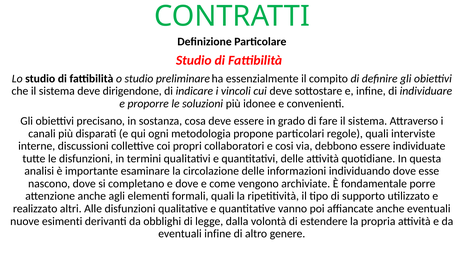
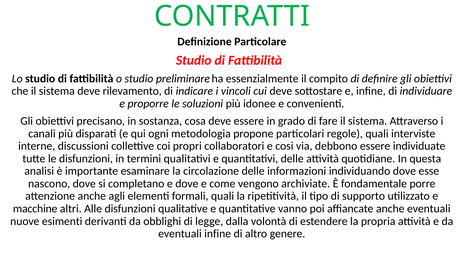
dirigendone: dirigendone -> rilevamento (132, 91)
realizzato: realizzato -> macchine (35, 209)
